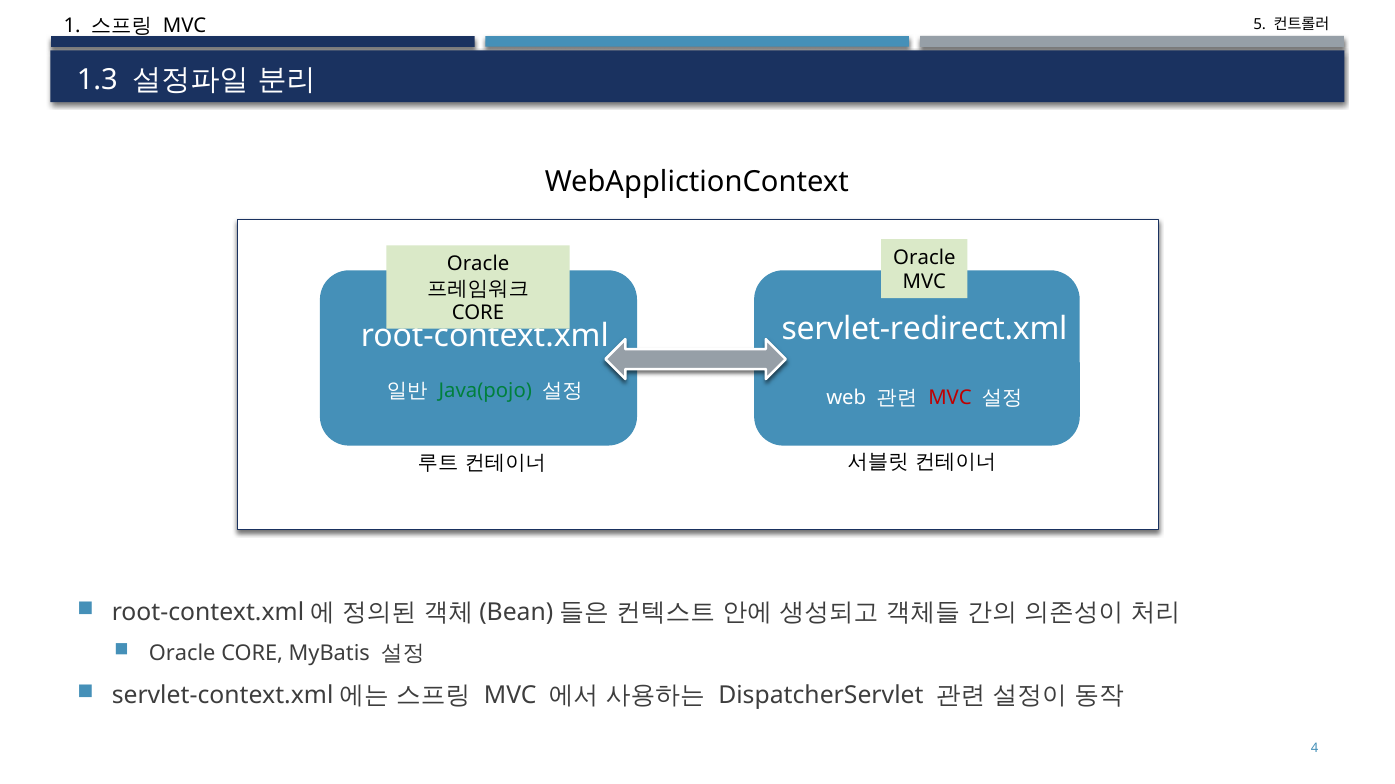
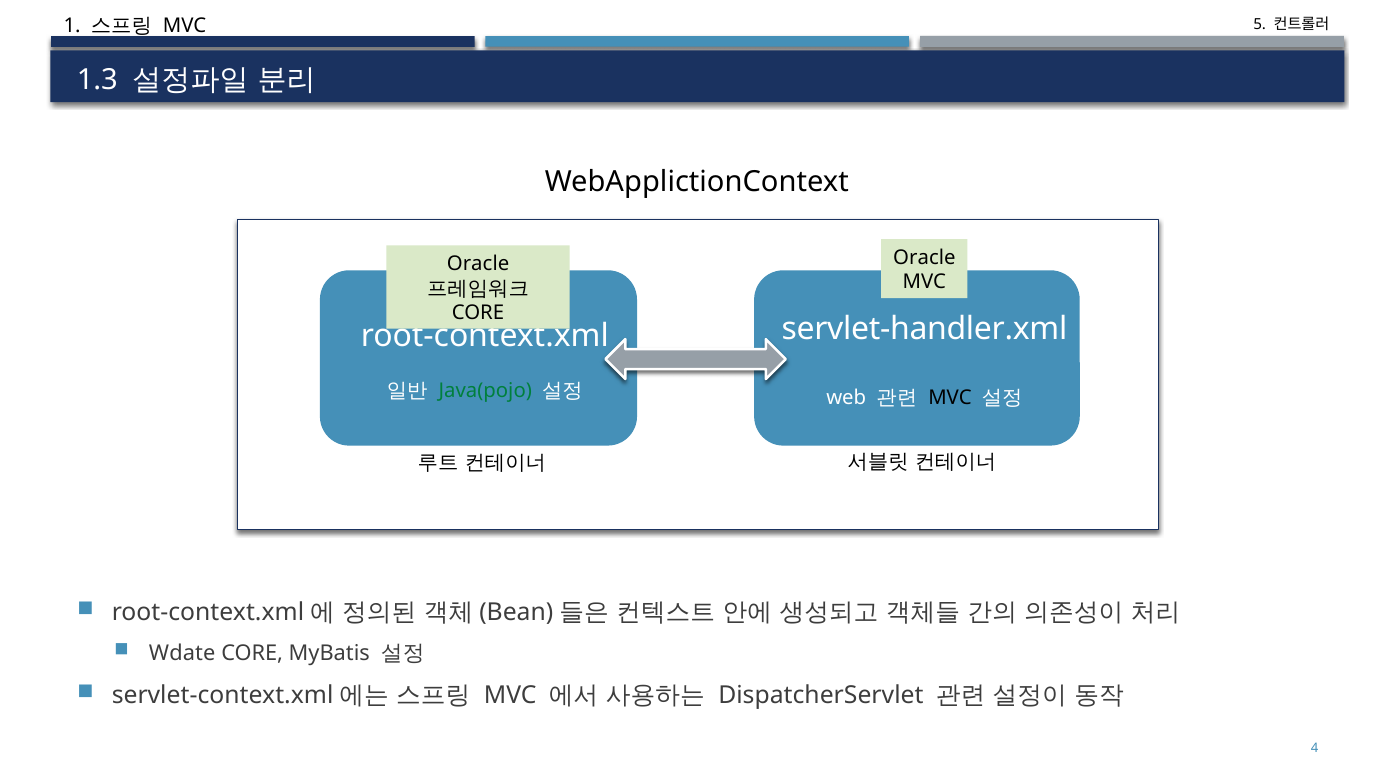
servlet-redirect.xml: servlet-redirect.xml -> servlet-handler.xml (924, 329)
MVC colour: red -> black (950, 398)
Oracle: Oracle -> Wdate (182, 654)
